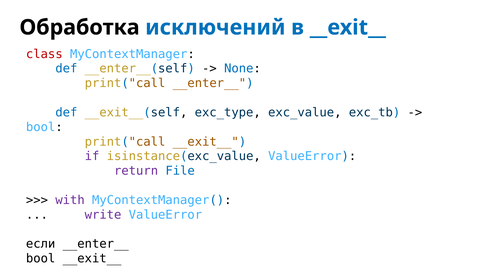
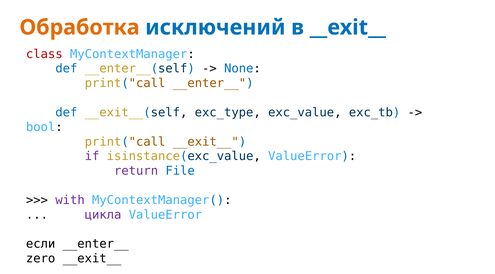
Обработка colour: black -> orange (80, 27)
write: write -> цикла (103, 215)
bool: bool -> zero (41, 259)
